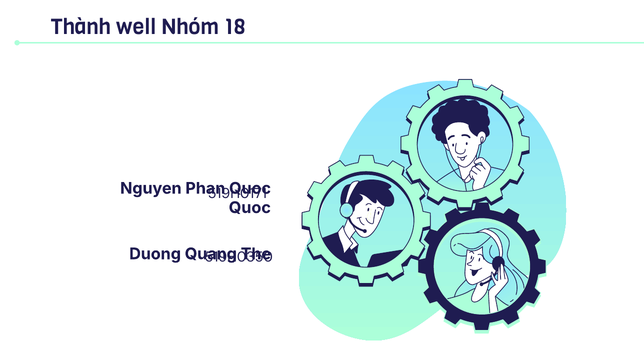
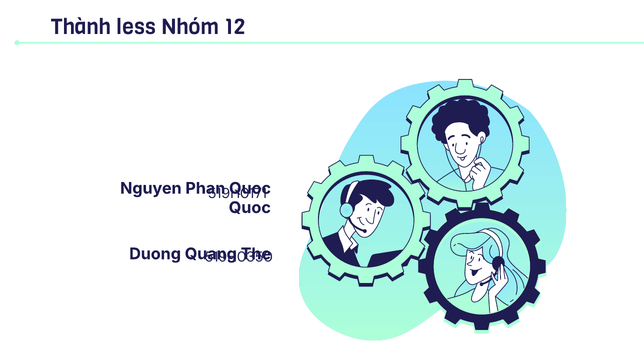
well: well -> less (136, 27)
18: 18 -> 12 (235, 27)
